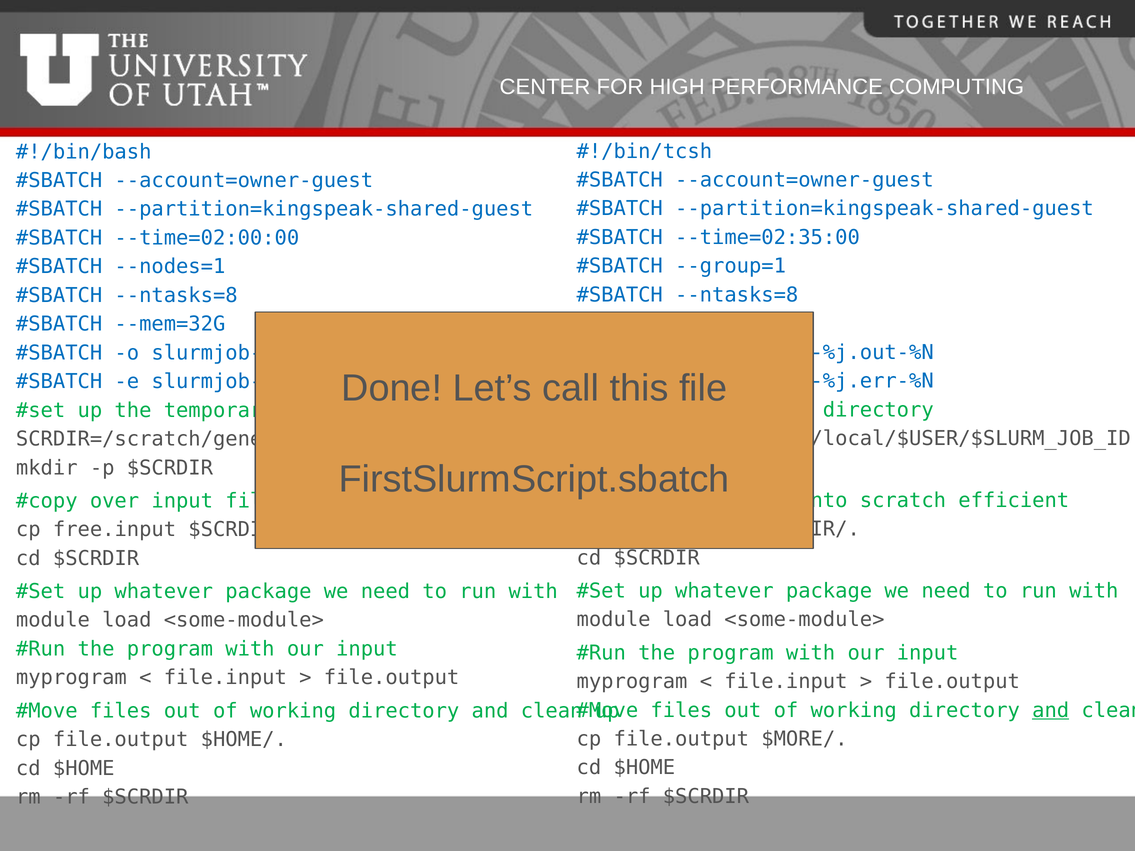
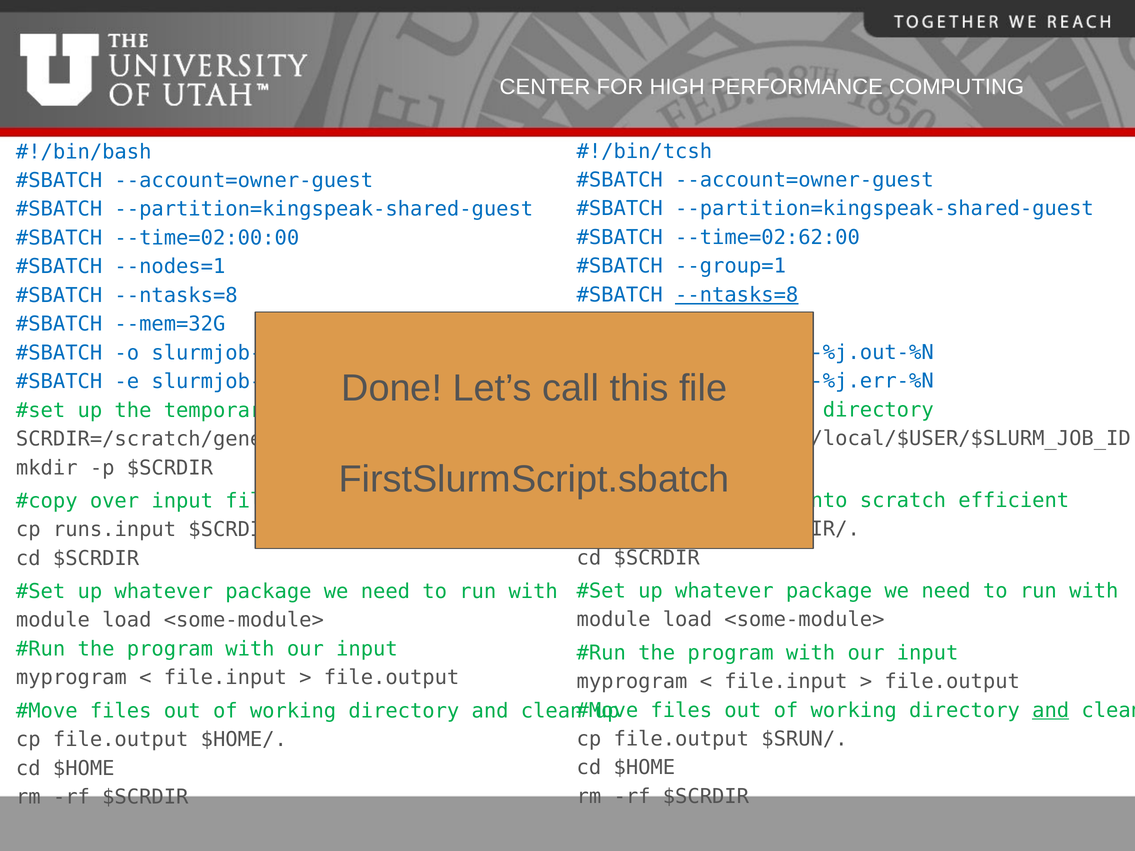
--time=02:35:00: --time=02:35:00 -> --time=02:62:00 (768, 237)
--ntasks=8 underline: none -> present (737, 295)
free.input: free.input -> runs.input (115, 530)
$MORE/: $MORE/ -> $SRUN/ (804, 739)
